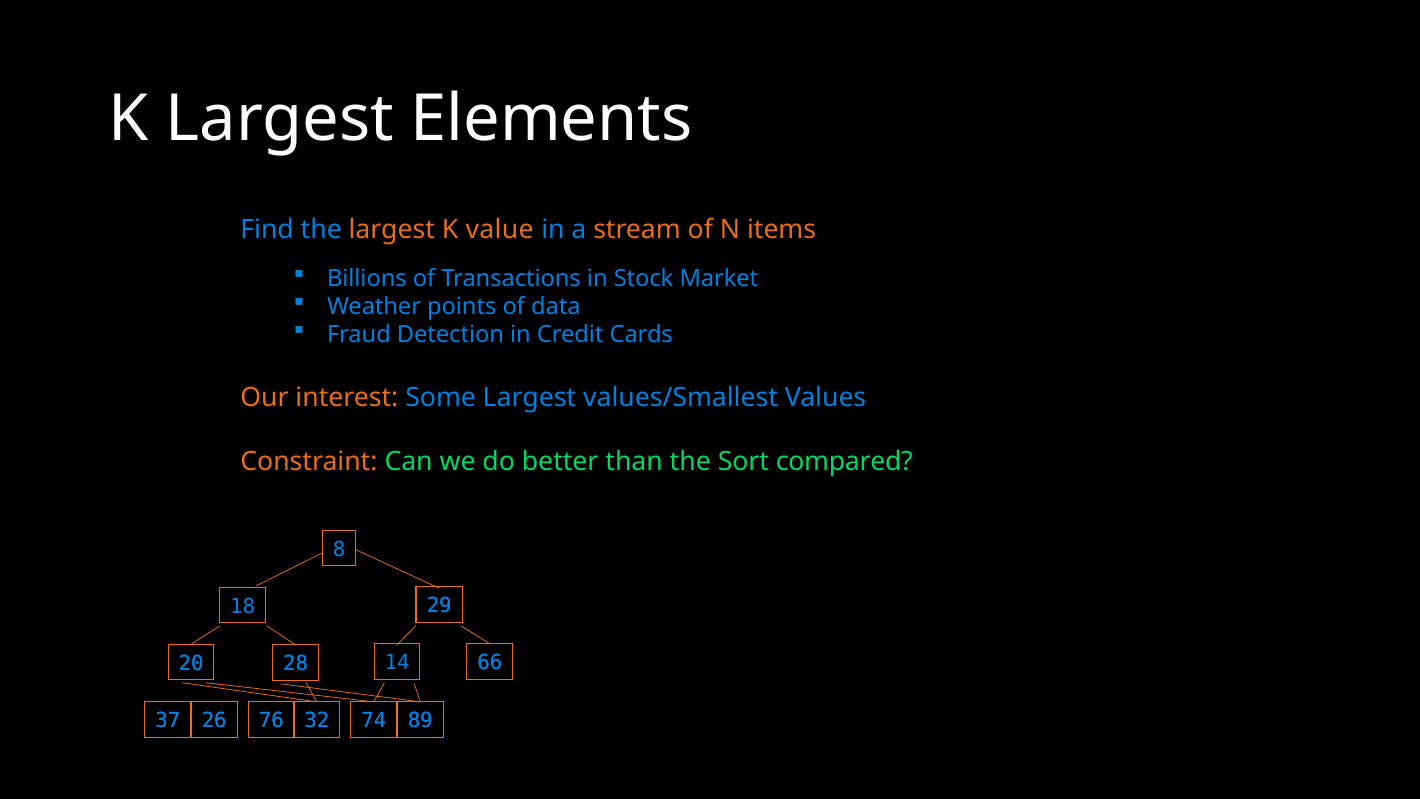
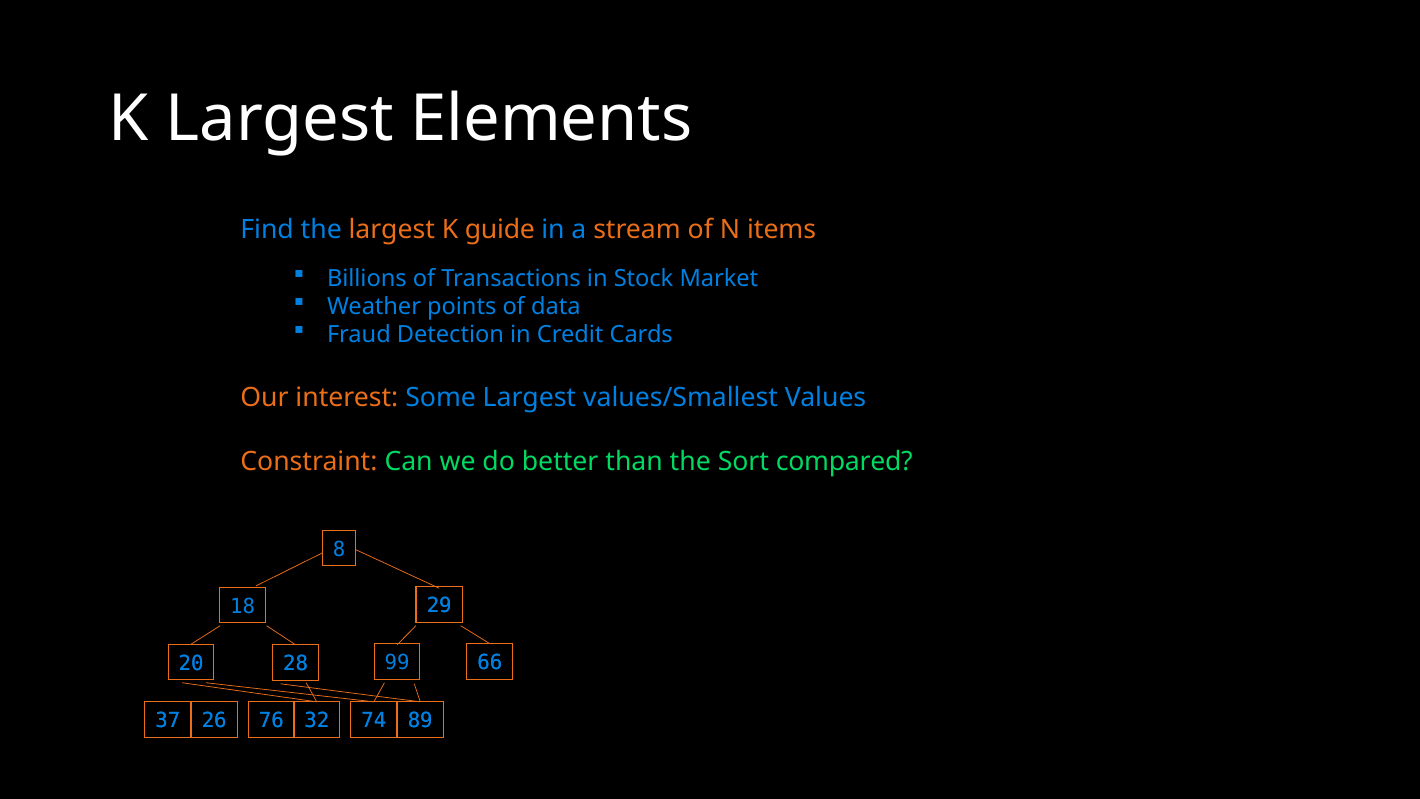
value: value -> guide (500, 230)
14: 14 -> 99 (397, 663)
